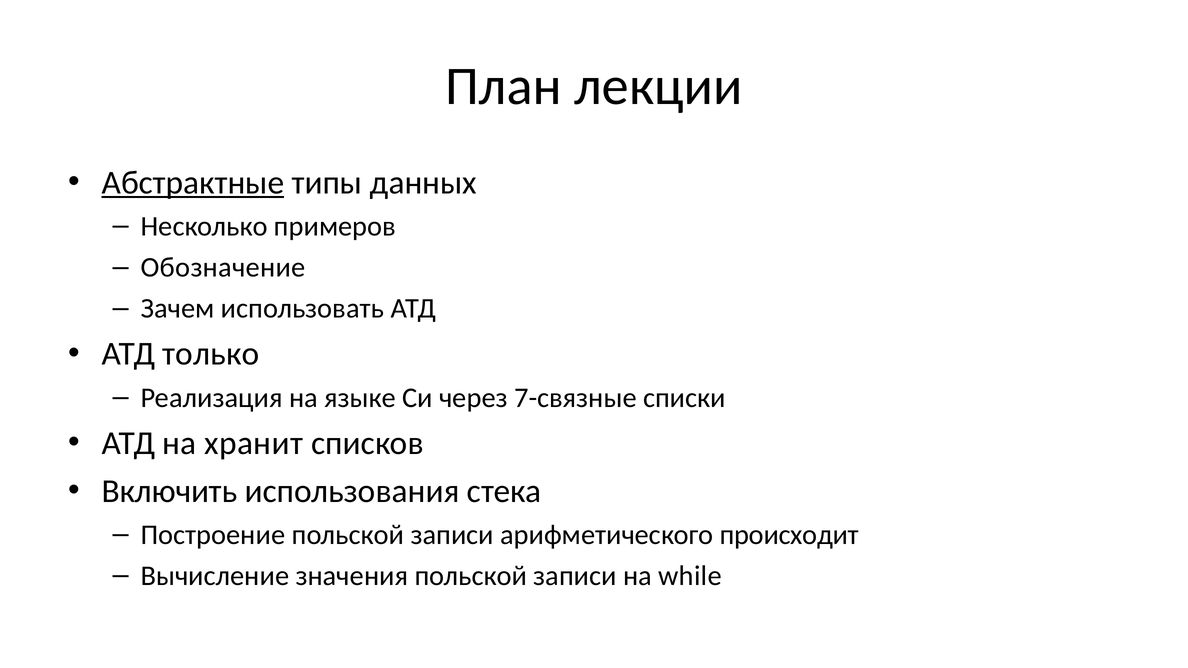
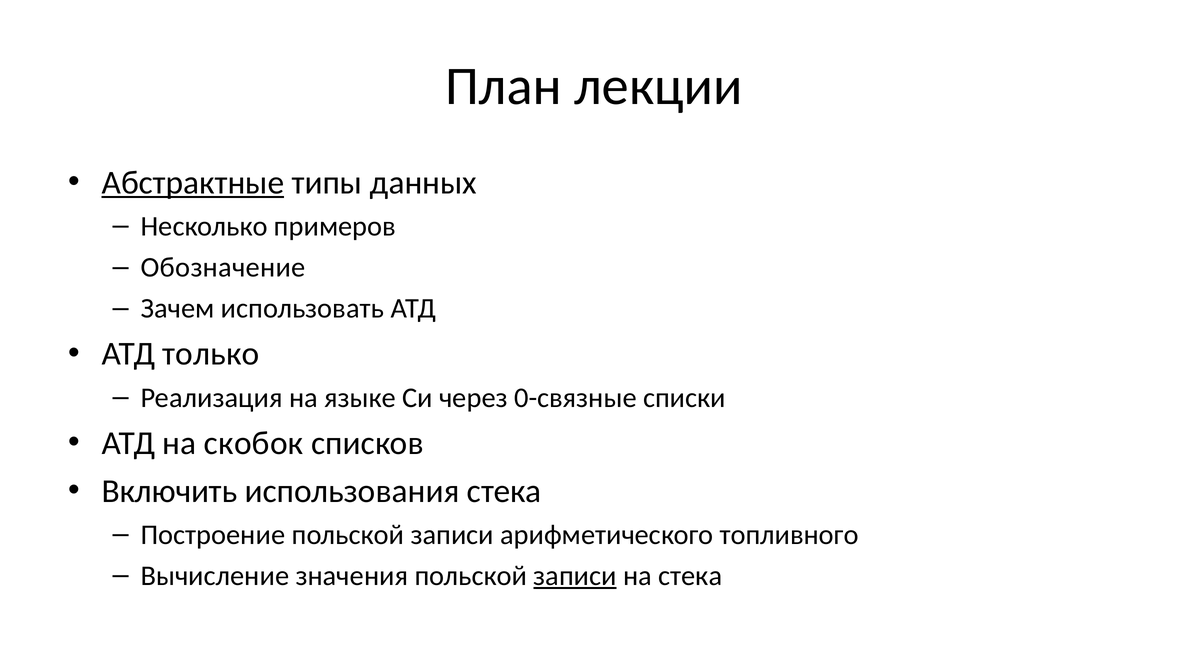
7-связные: 7-связные -> 0-связные (575, 398)
хранит: хранит -> скобок (254, 443)
происходит: происходит -> топливного (789, 535)
записи underline: none -> present (575, 576)
на while: while -> стека (690, 576)
